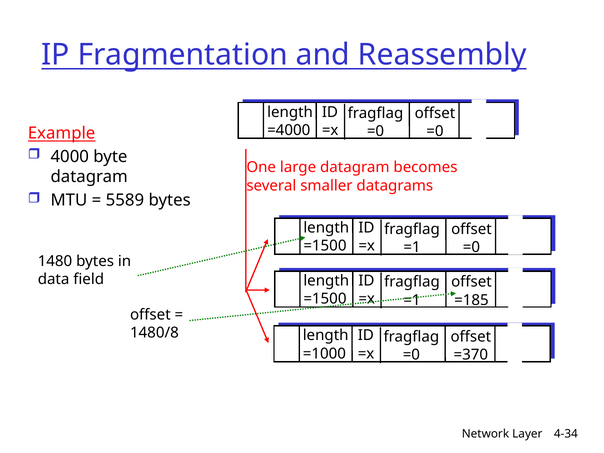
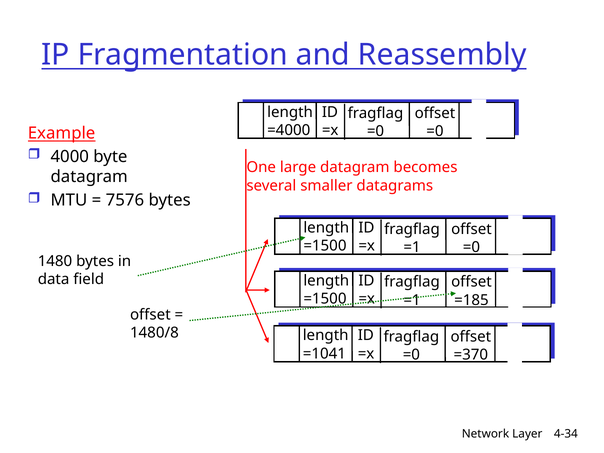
5589: 5589 -> 7576 (125, 200)
=1000: =1000 -> =1041 (324, 354)
